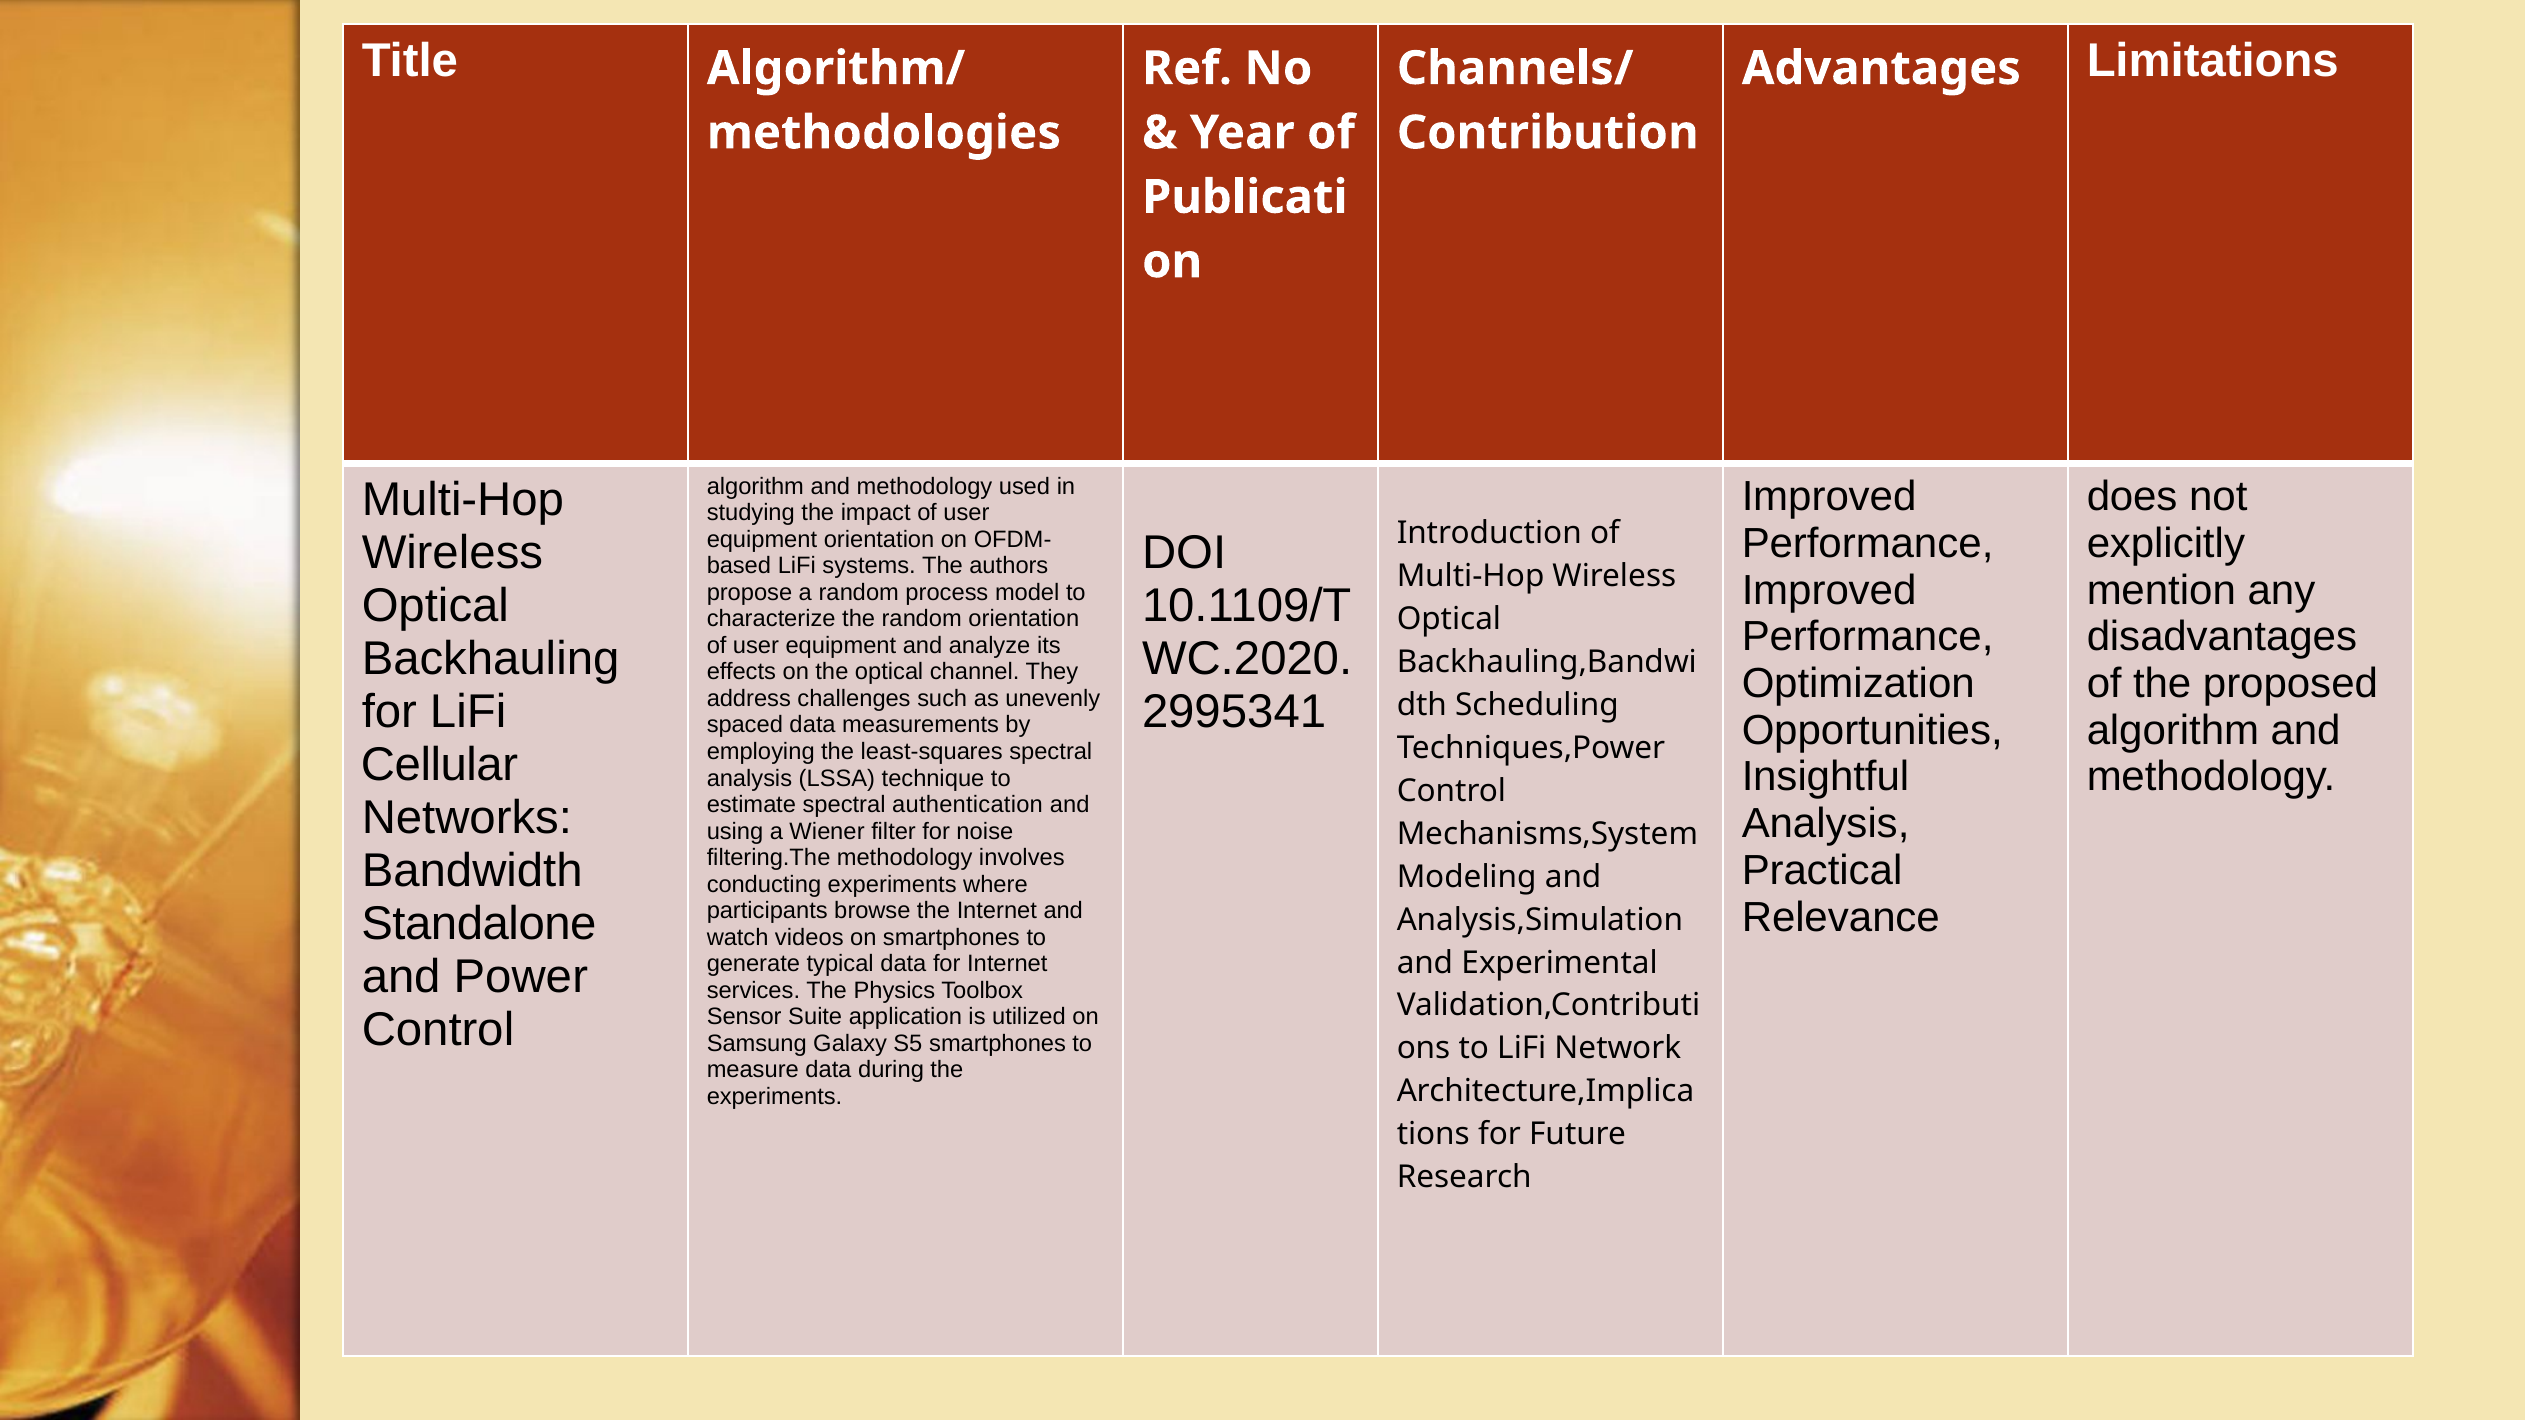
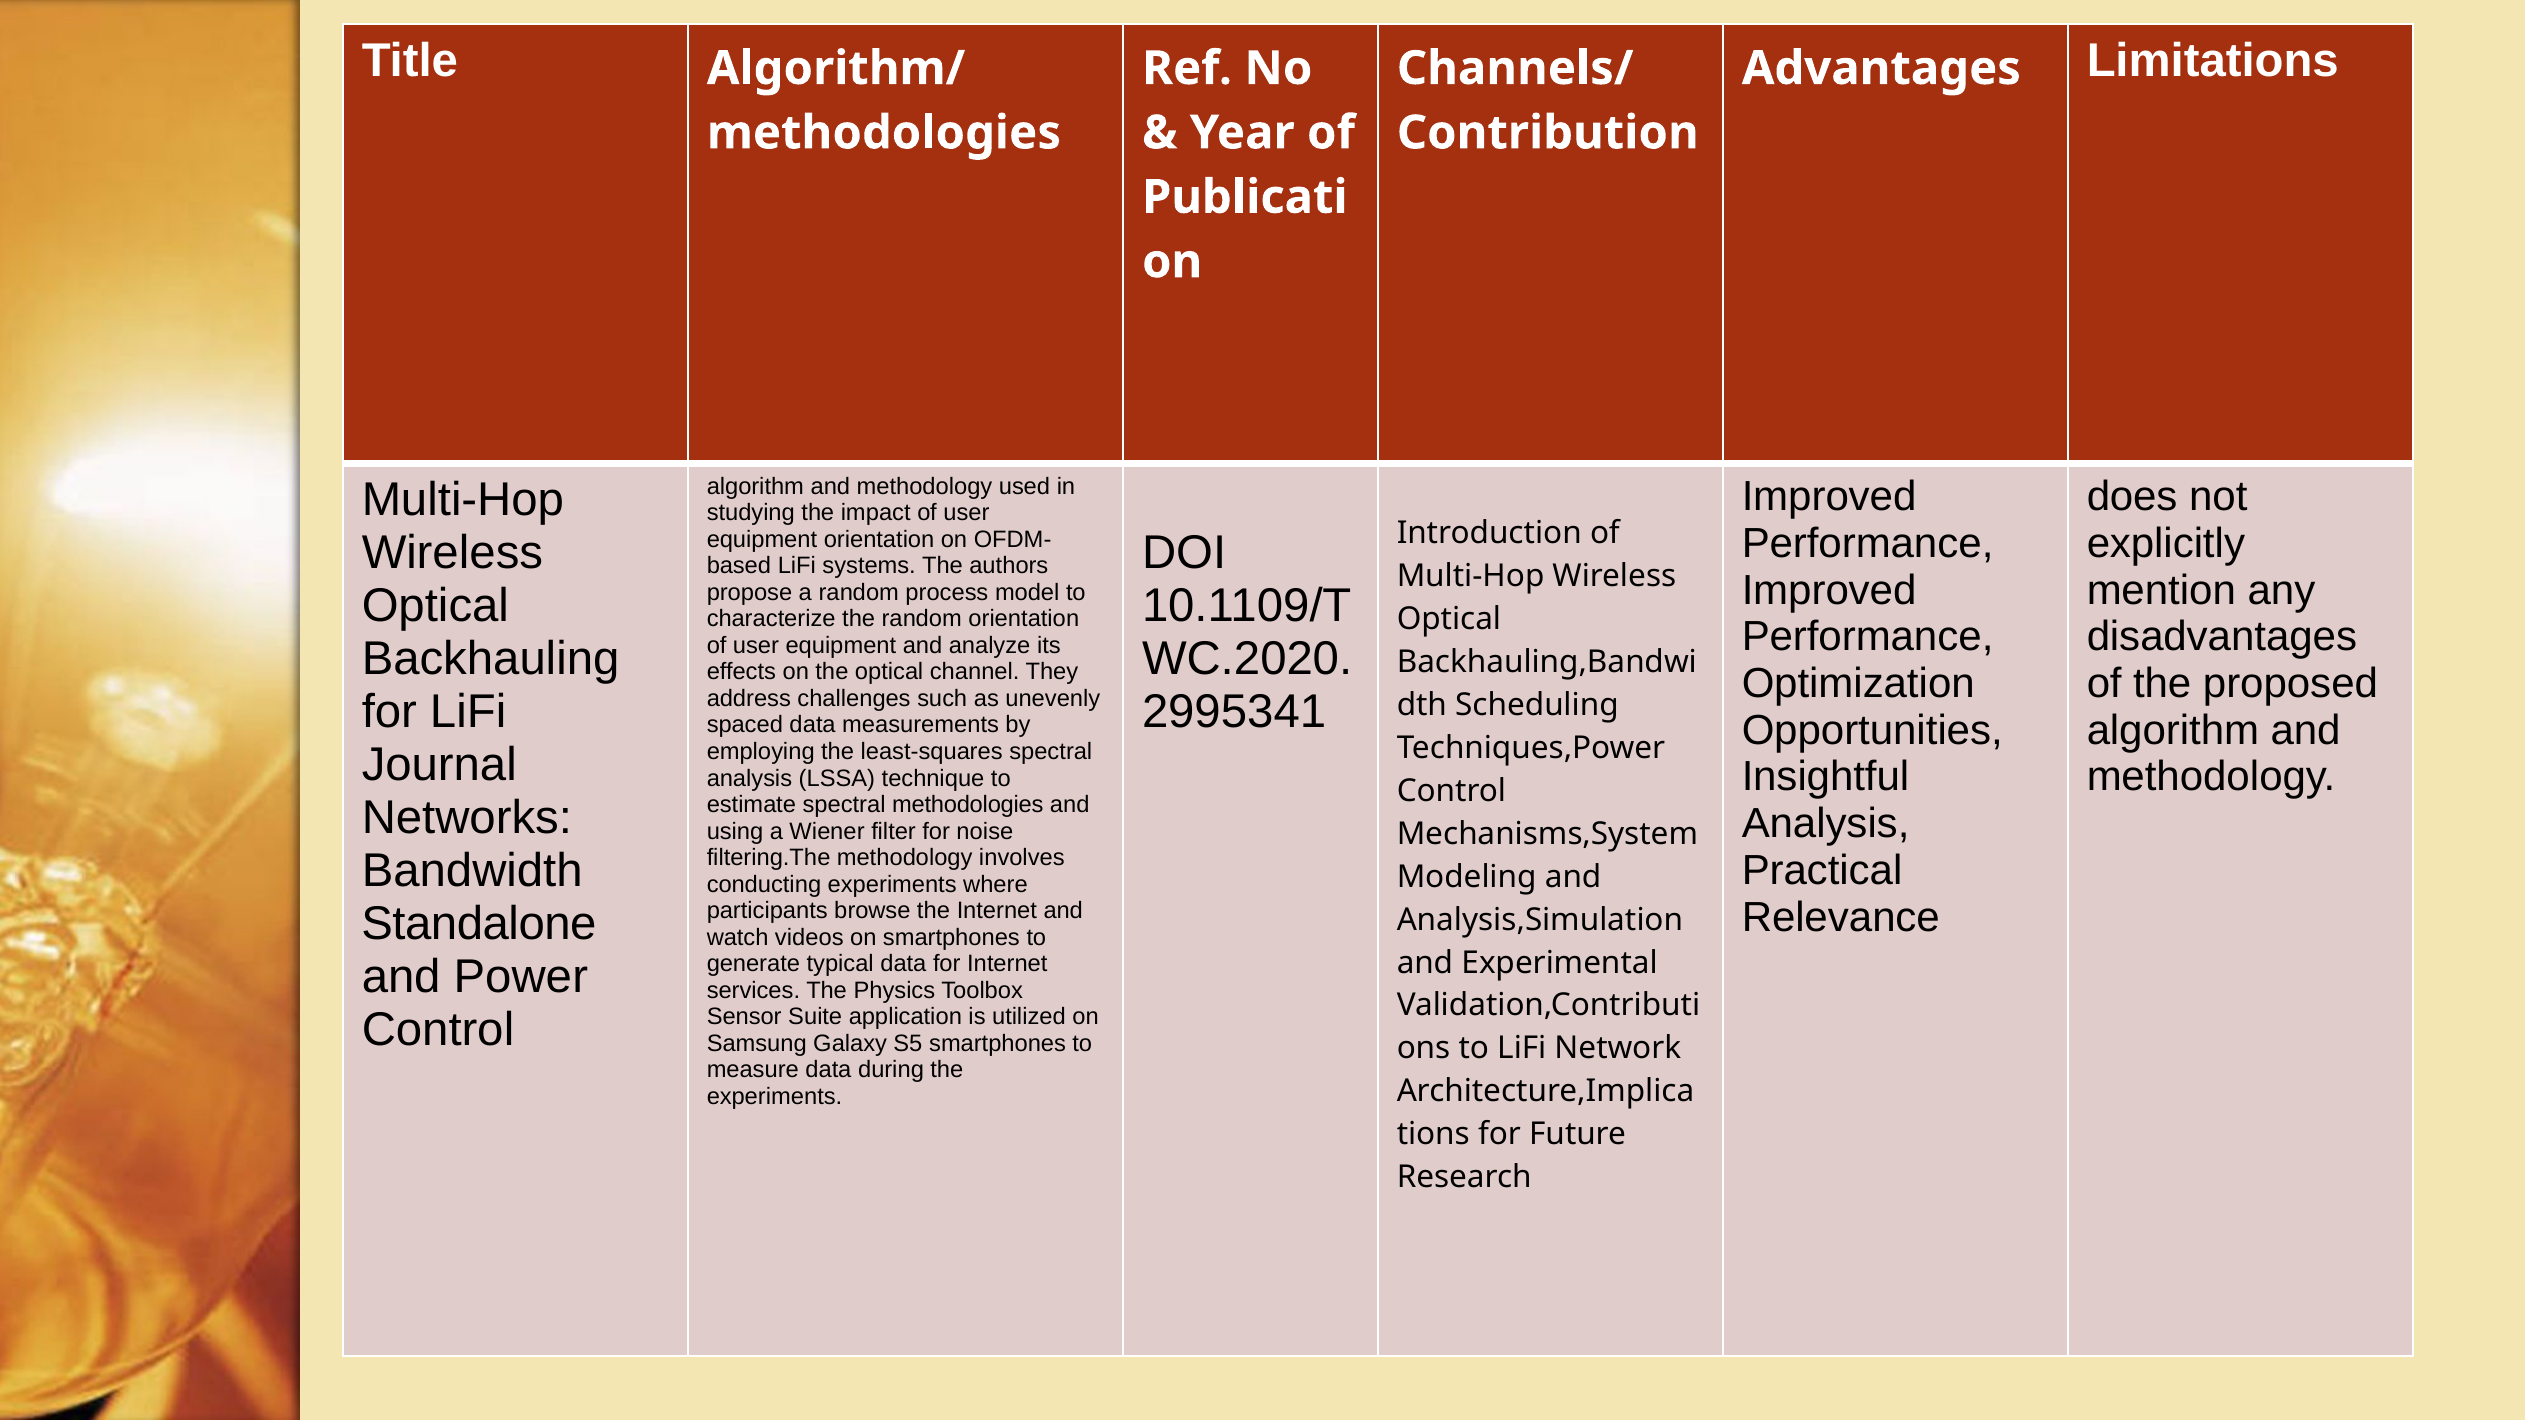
Cellular: Cellular -> Journal (439, 765)
spectral authentication: authentication -> methodologies (968, 805)
